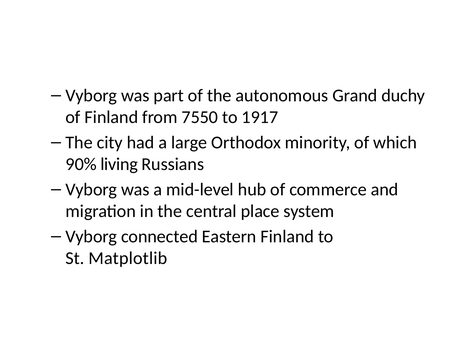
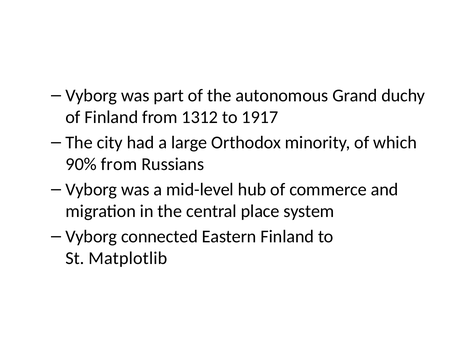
7550: 7550 -> 1312 (200, 117)
90% living: living -> from (119, 164)
